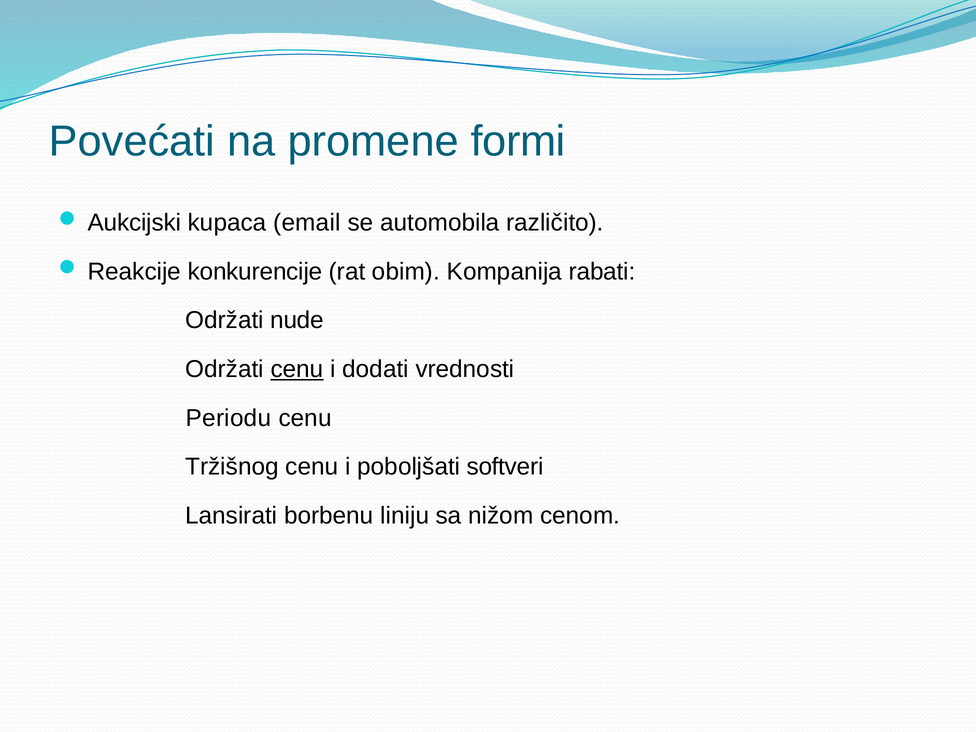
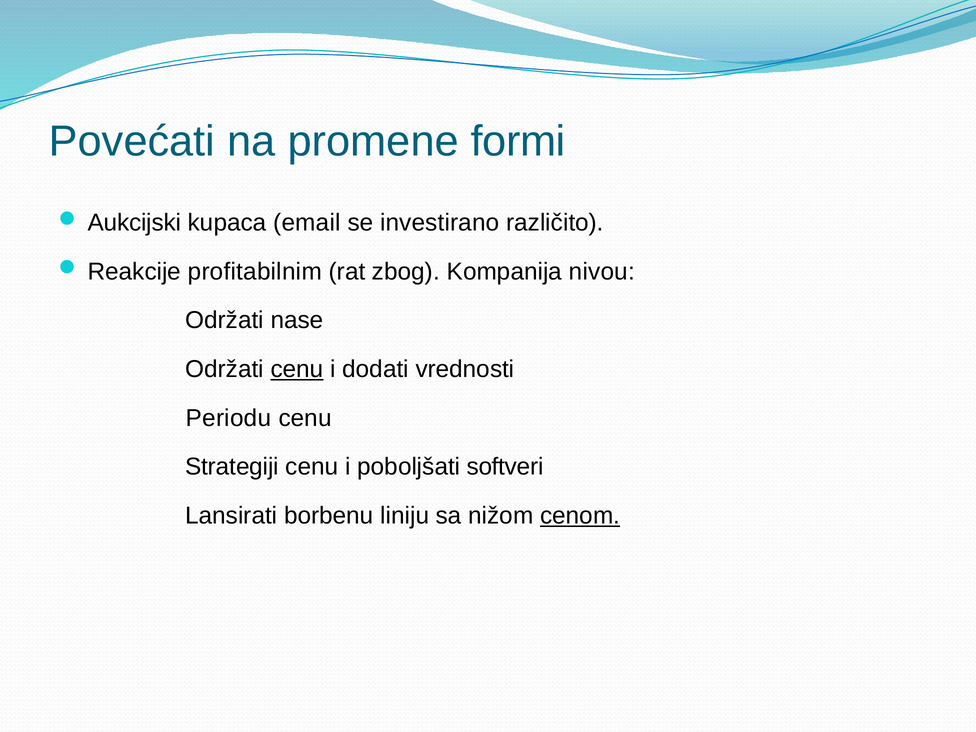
automobila: automobila -> investirano (440, 223)
konkurencije: konkurencije -> profitabilnim (255, 272)
obim: obim -> zbog (406, 272)
rabati: rabati -> nivou (602, 272)
nude: nude -> nase (297, 320)
Tržišnog: Tržišnog -> Strategiji (232, 467)
cenom underline: none -> present (580, 516)
